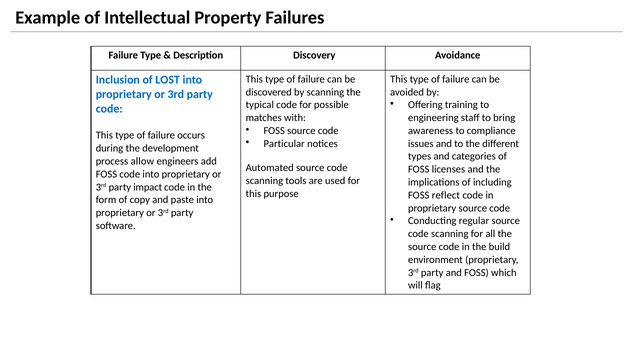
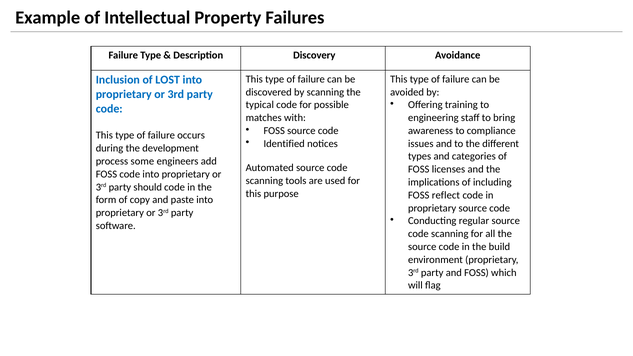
Particular: Particular -> Identified (284, 144)
allow: allow -> some (142, 161)
impact: impact -> should (148, 187)
